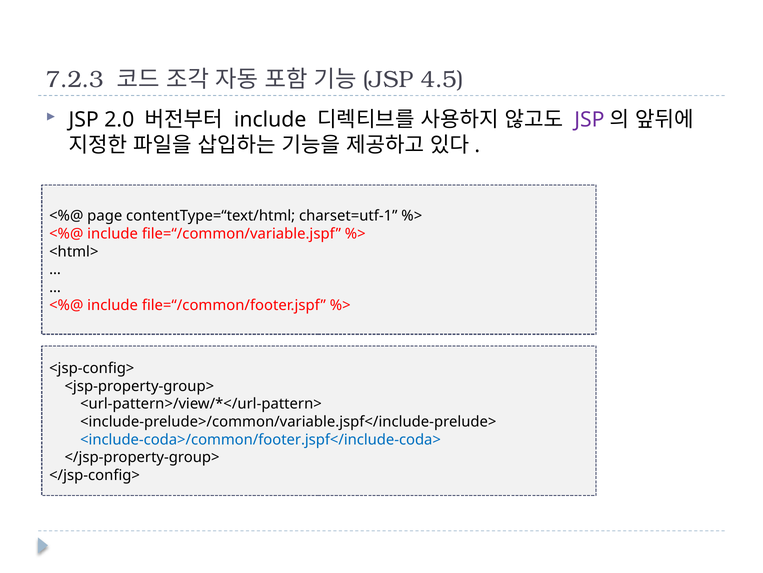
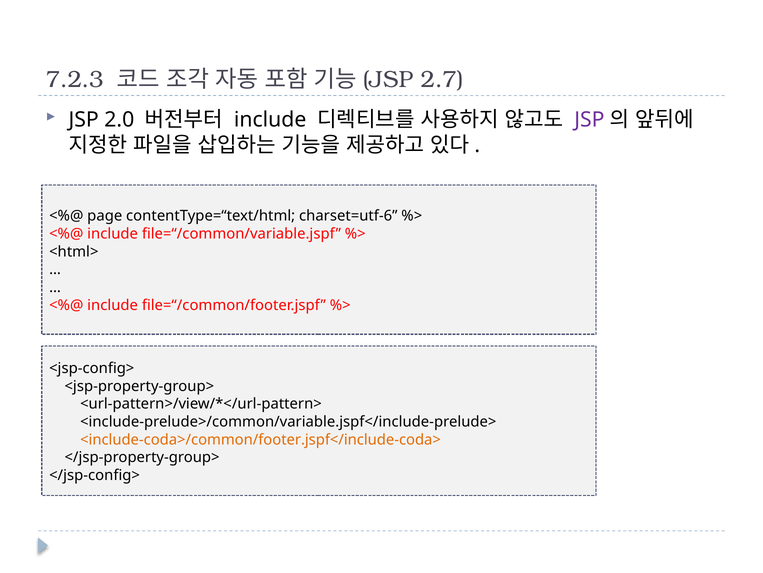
4.5: 4.5 -> 2.7 (442, 79)
charset=utf-1: charset=utf-1 -> charset=utf-6 (348, 216)
<include-coda>/common/footer.jspf</include-coda> colour: blue -> orange (261, 439)
